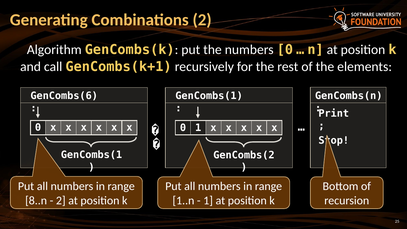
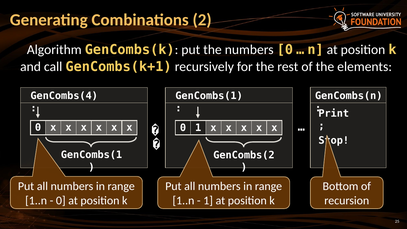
GenCombs(6: GenCombs(6 -> GenCombs(4 (64, 96)
8..n: 8..n -> 1..n (36, 200)
2: 2 -> 0 (61, 200)
